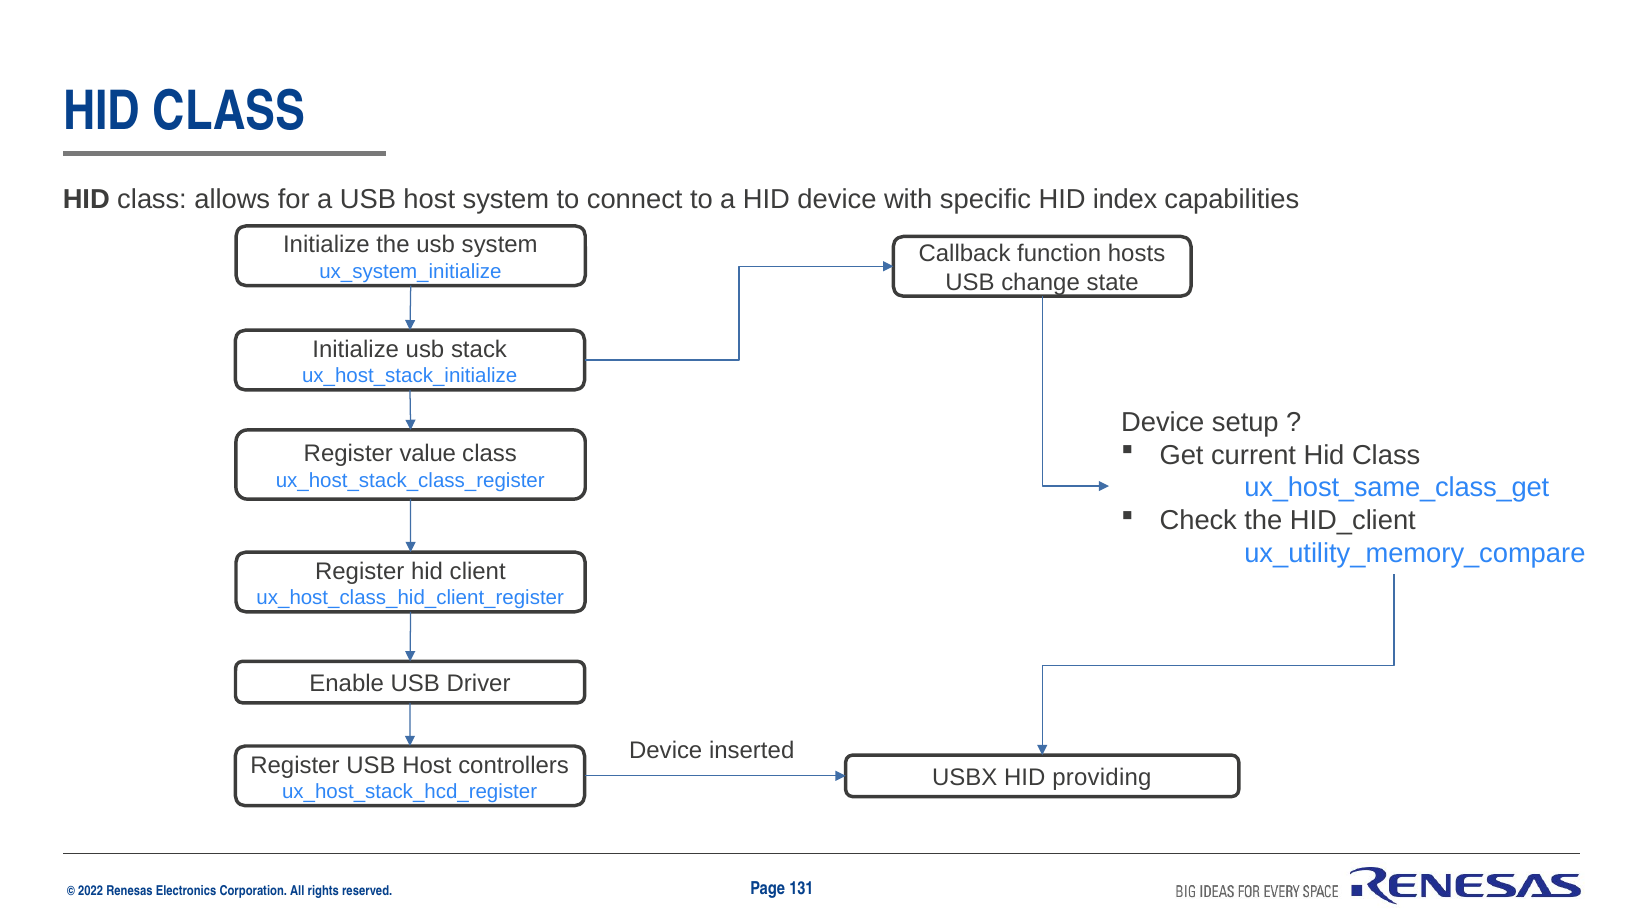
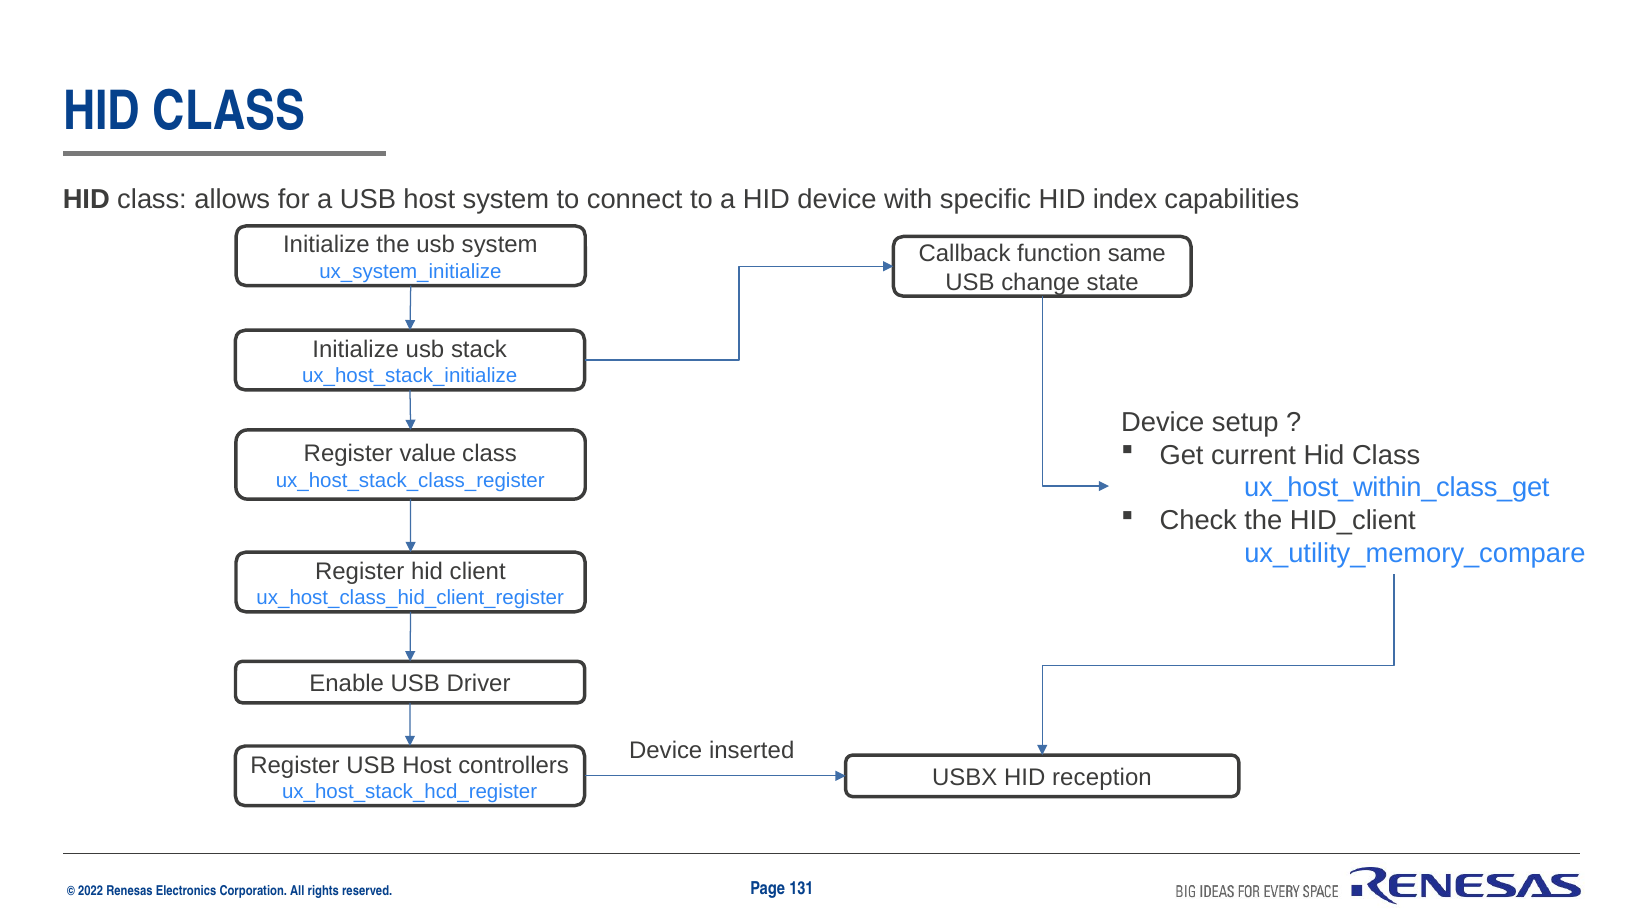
hosts: hosts -> same (1137, 254)
ux_host_same_class_get: ux_host_same_class_get -> ux_host_within_class_get (1397, 488)
providing: providing -> reception (1102, 778)
